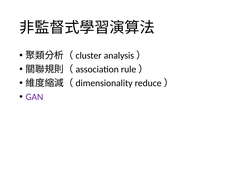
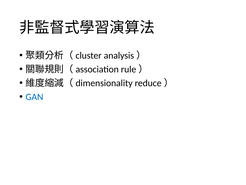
GAN colour: purple -> blue (34, 97)
